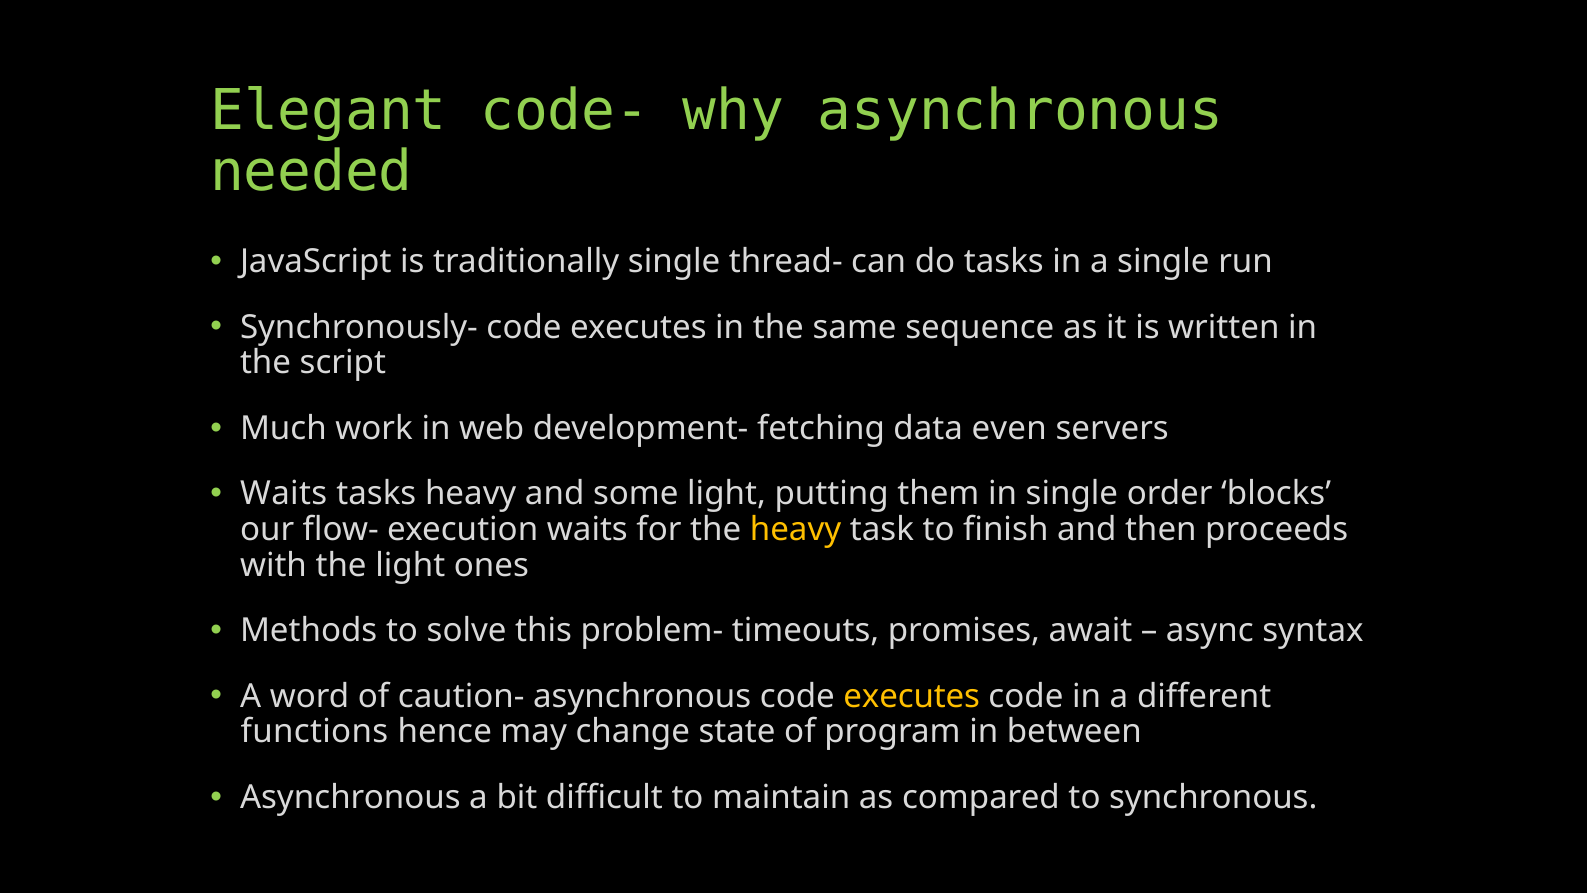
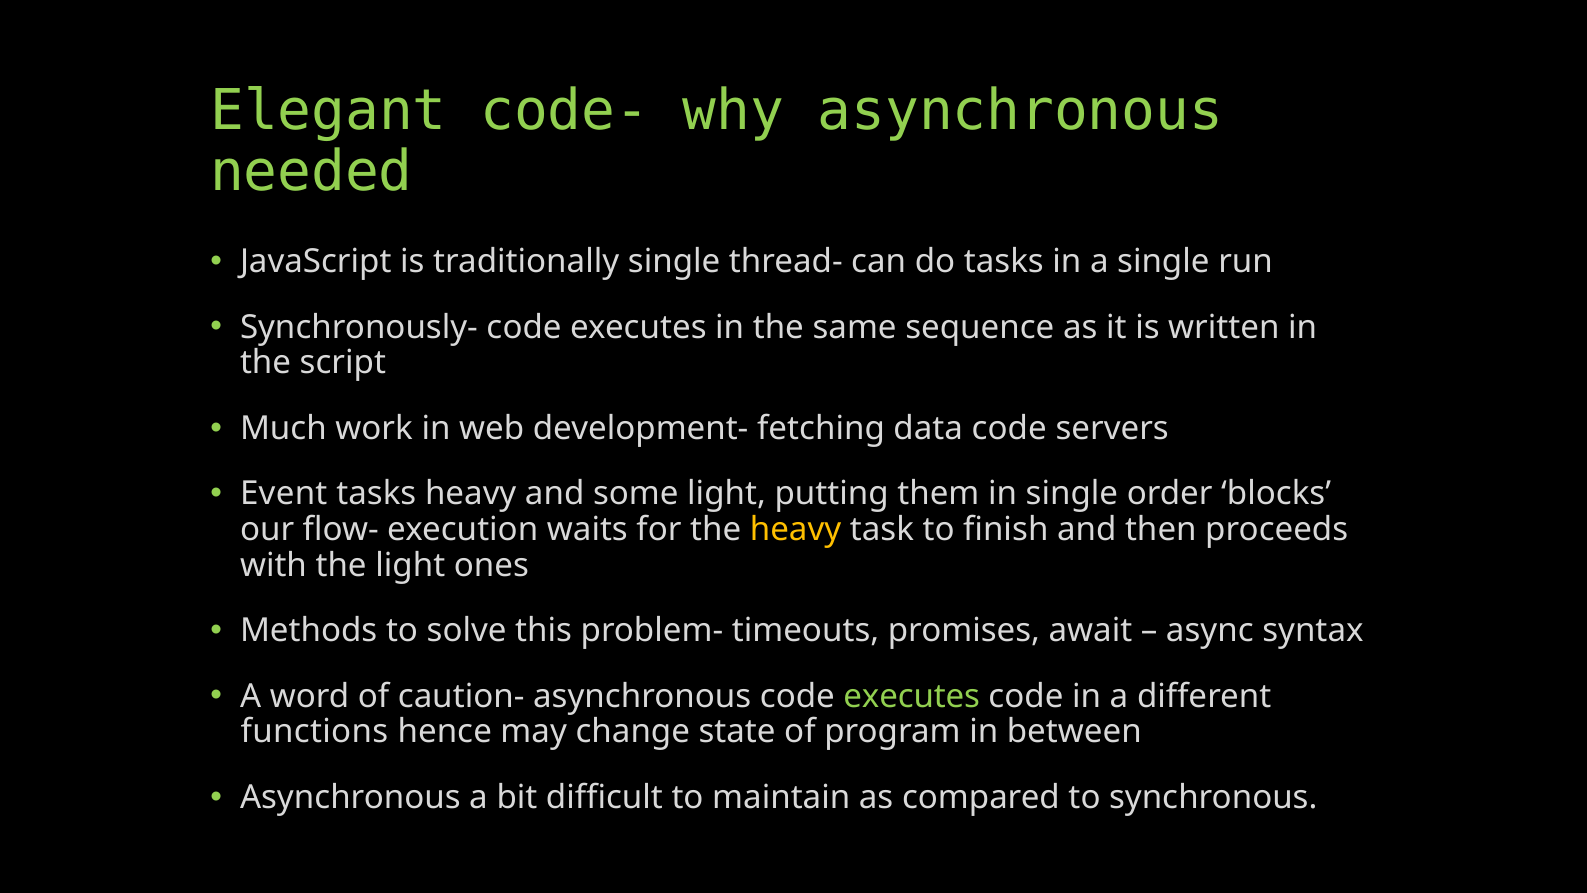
data even: even -> code (1009, 428)
Waits: Waits -> Event (284, 494)
executes colour: yellow -> light green (912, 696)
